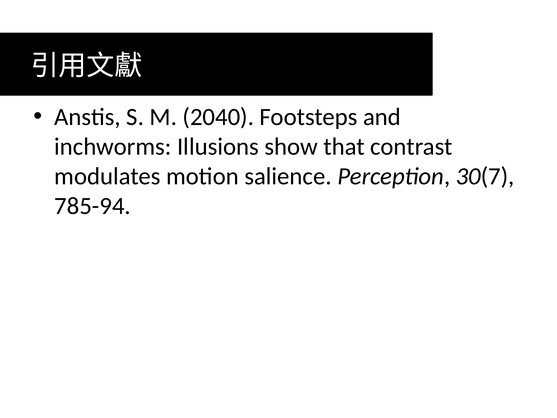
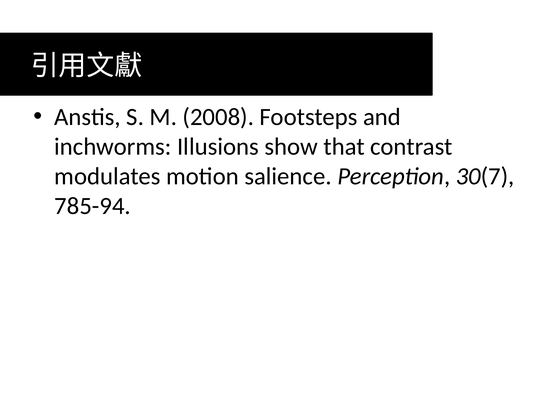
2040: 2040 -> 2008 (218, 117)
